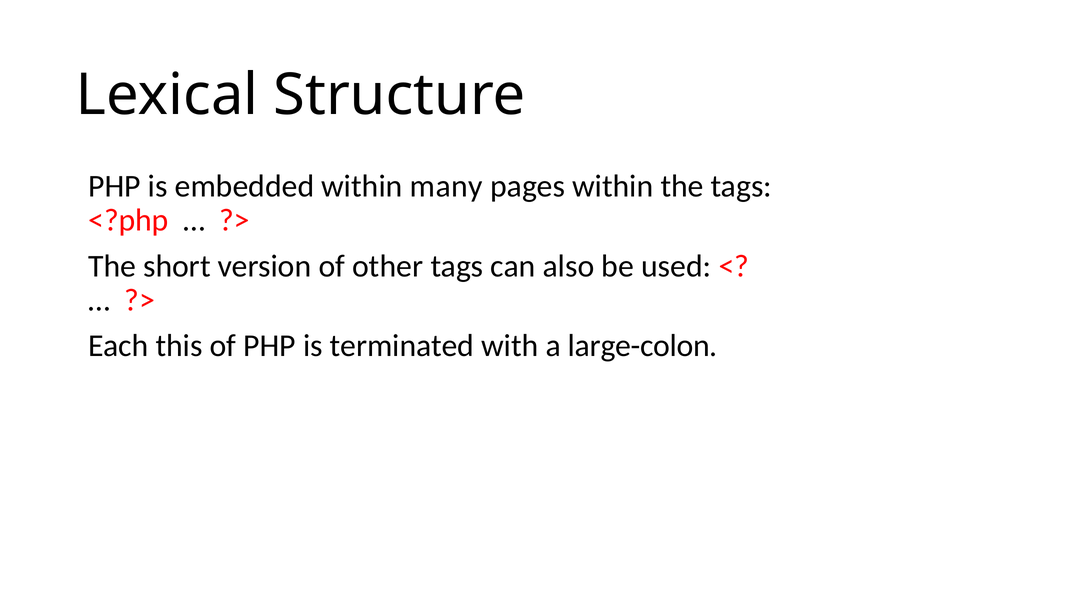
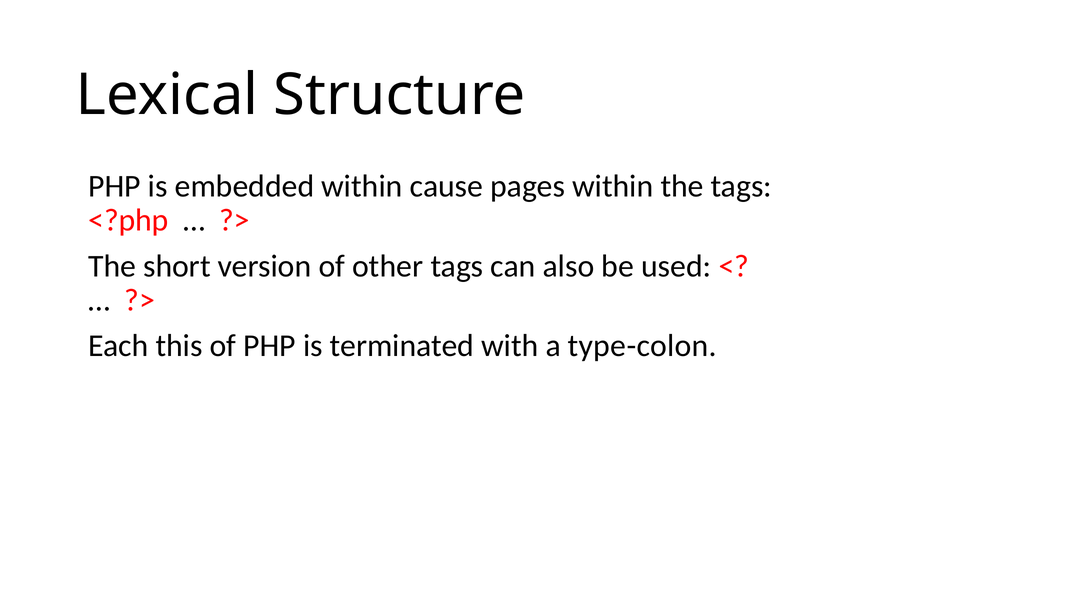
many: many -> cause (446, 186)
large-colon: large-colon -> type-colon (642, 346)
